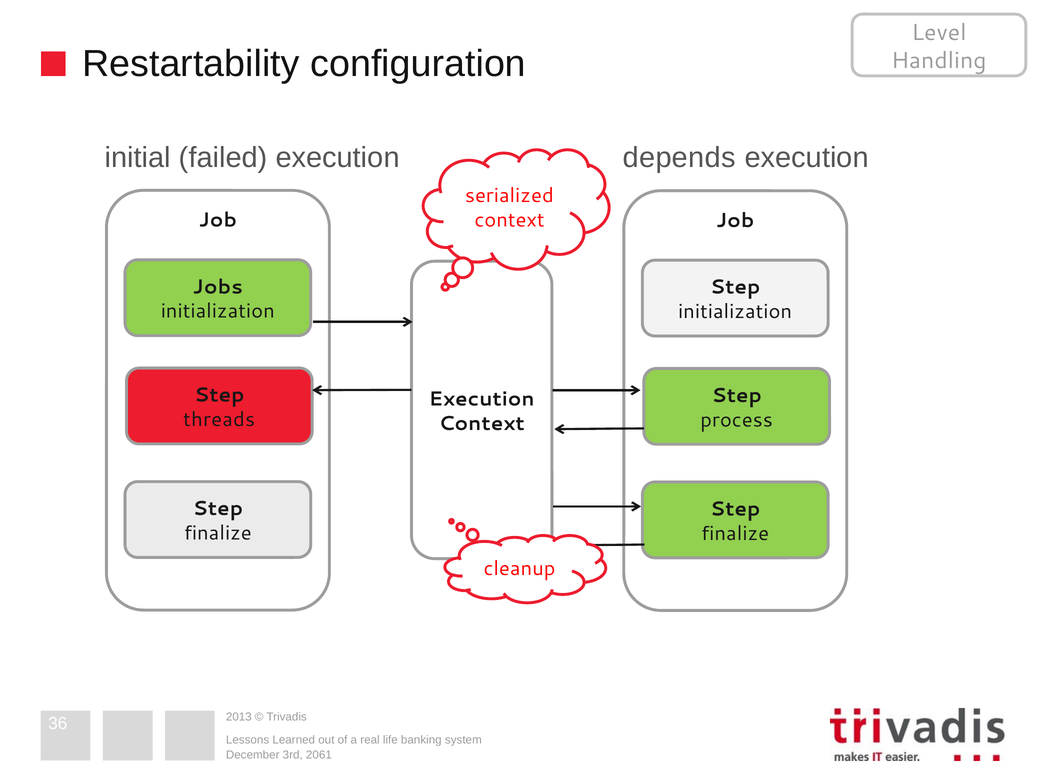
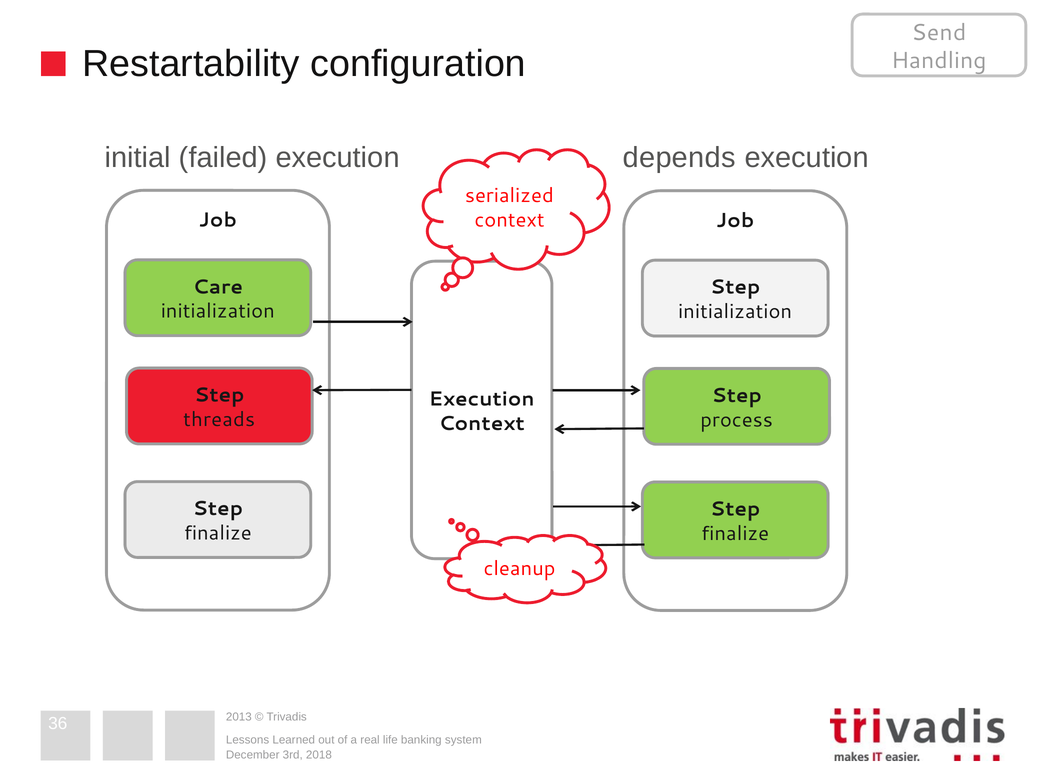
Level: Level -> Send (939, 33)
Jobs: Jobs -> Care (218, 287)
2061: 2061 -> 2018 (319, 755)
